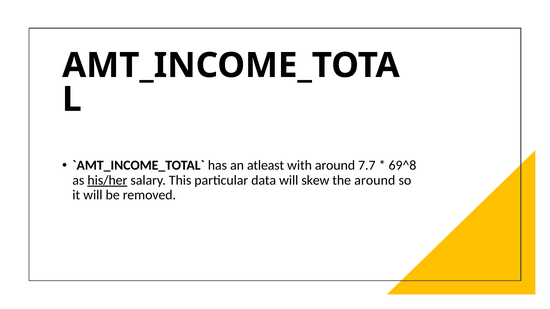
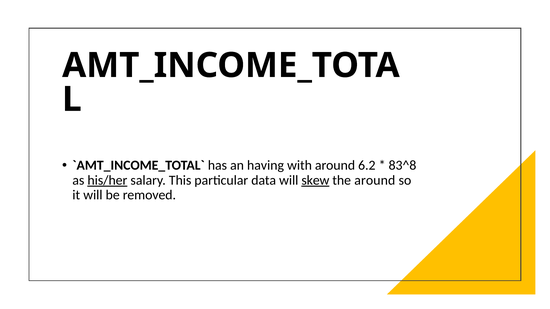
atleast: atleast -> having (265, 166)
7.7: 7.7 -> 6.2 (367, 166)
69^8: 69^8 -> 83^8 (402, 166)
skew underline: none -> present (315, 180)
